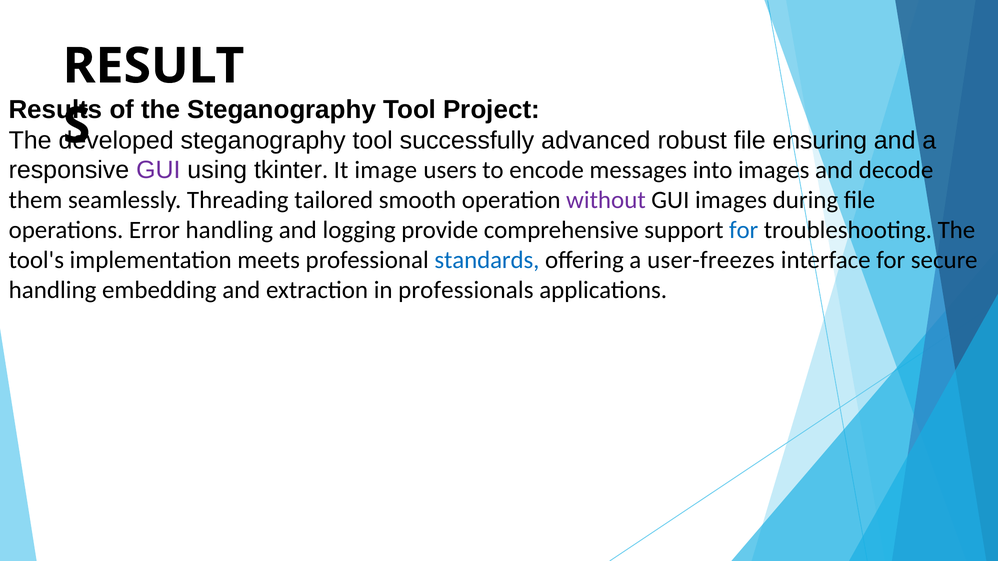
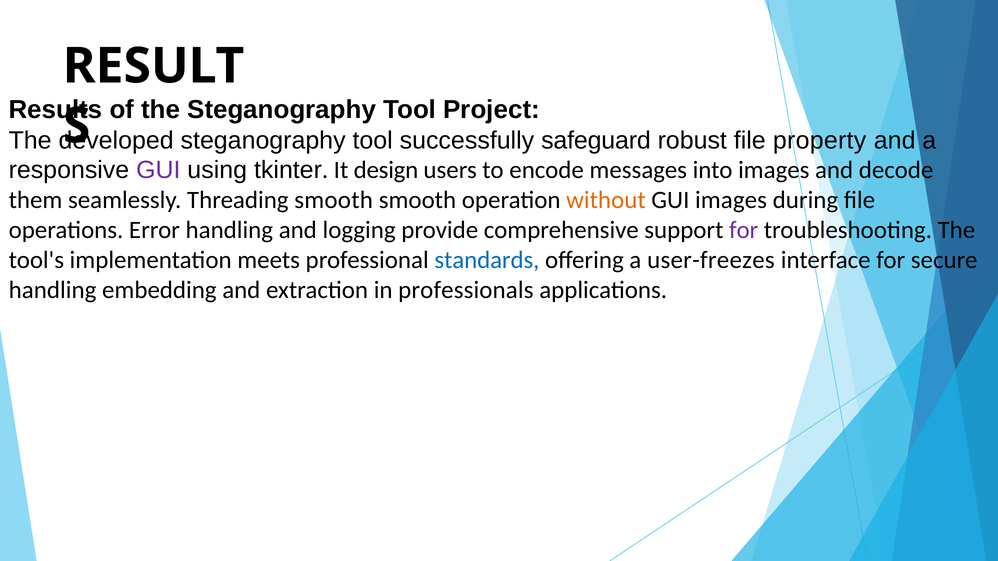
advanced: advanced -> safeguard (596, 140)
ensuring: ensuring -> property (820, 140)
image: image -> design (386, 170)
Threading tailored: tailored -> smooth (334, 200)
without colour: purple -> orange (606, 200)
for colour: blue -> purple (744, 230)
